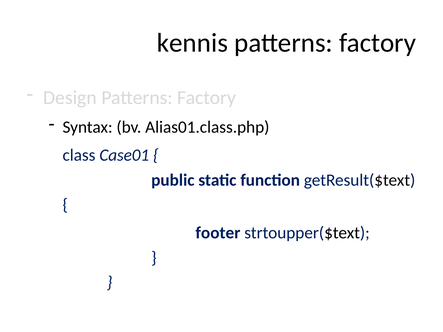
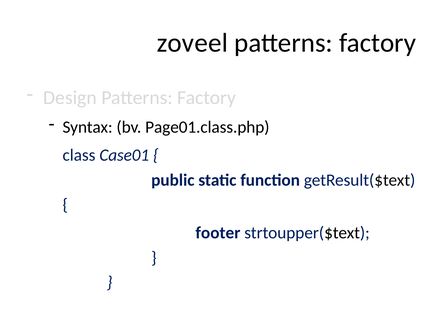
kennis: kennis -> zoveel (192, 43)
Alias01.class.php: Alias01.class.php -> Page01.class.php (207, 127)
